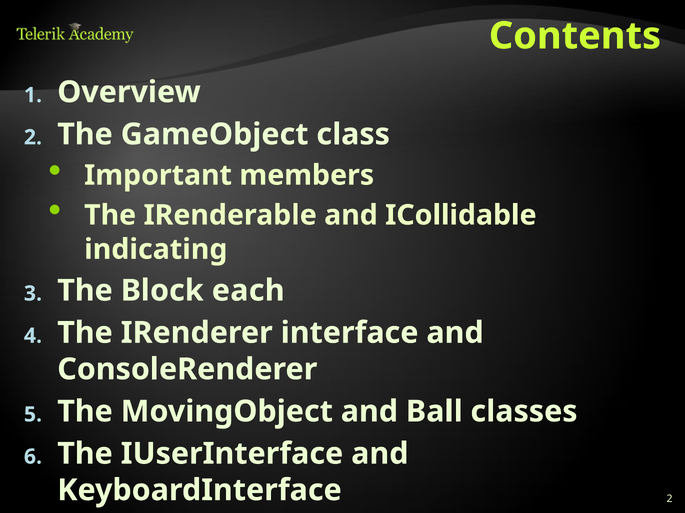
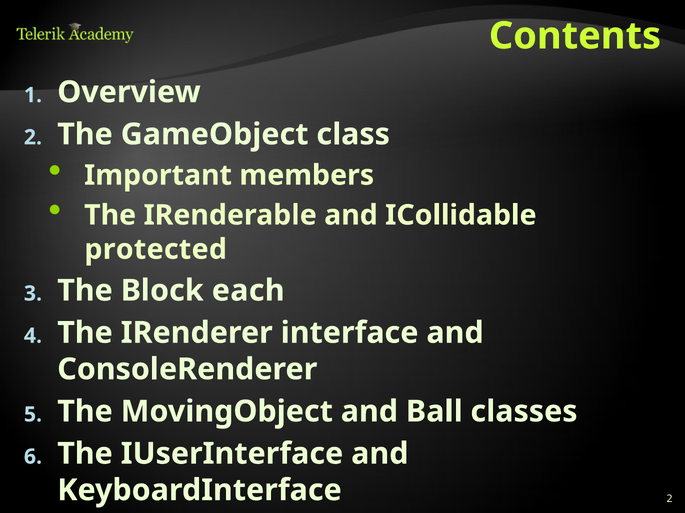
indicating: indicating -> protected (156, 250)
